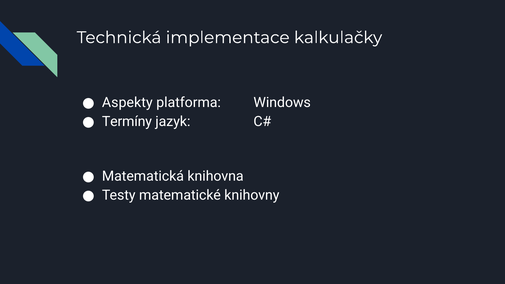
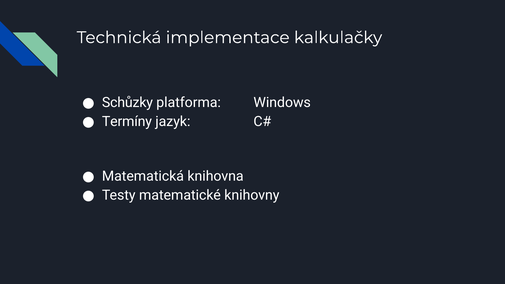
Aspekty: Aspekty -> Schůzky (127, 102)
